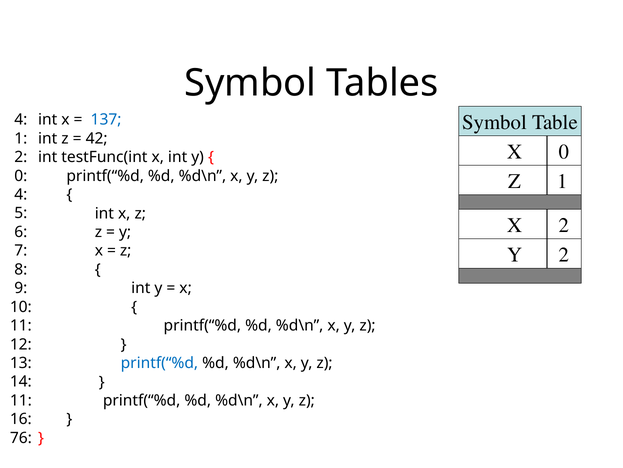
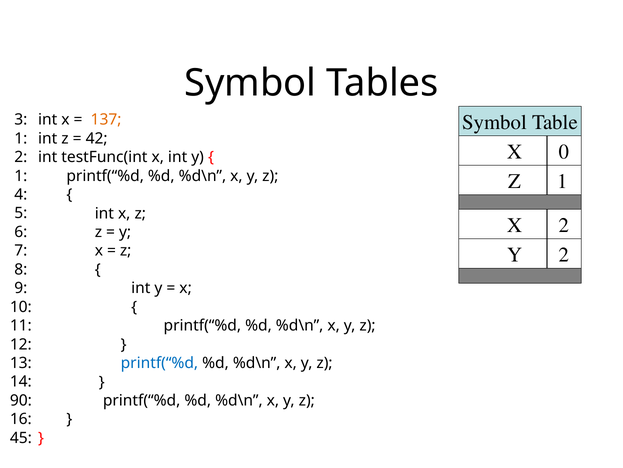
4: 4 -> 3 (21, 120)
137 colour: blue -> orange (106, 120)
0: 0 -> 1 (21, 176)
11: 11 -> 90 (21, 400)
76: 76 -> 45 (21, 437)
